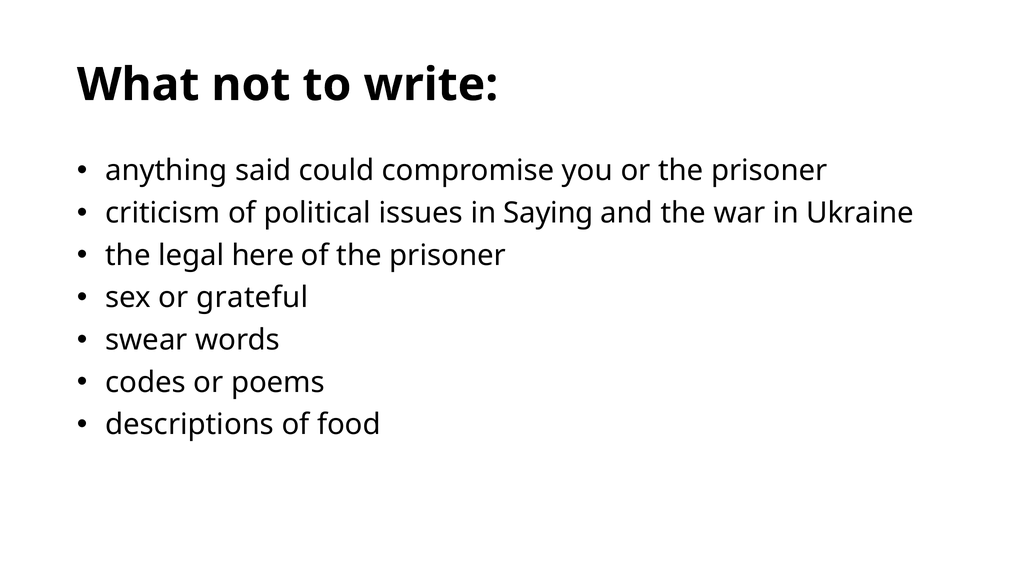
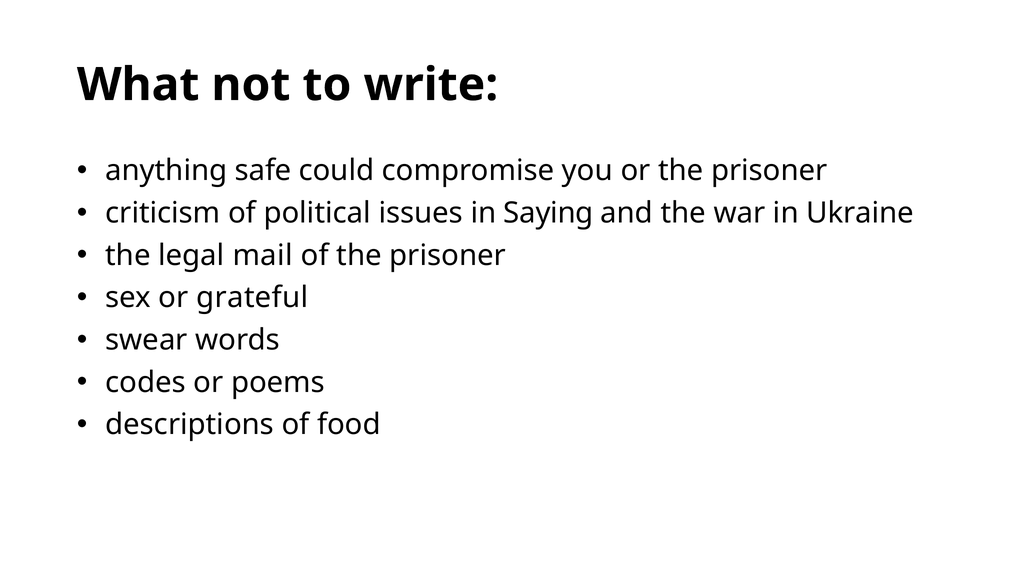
said: said -> safe (263, 171)
here: here -> mail (263, 255)
